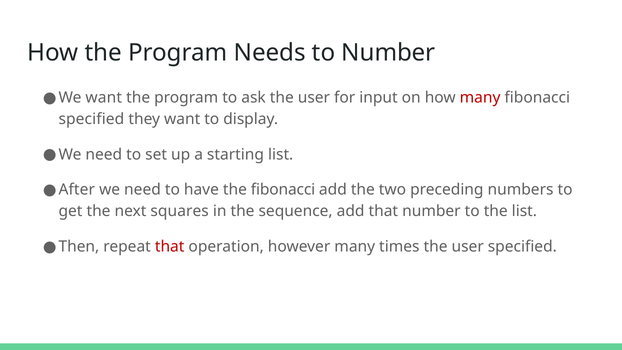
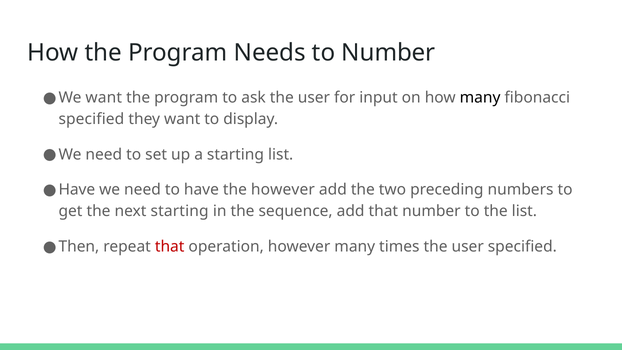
many colour: red -> black (480, 98)
After: After -> Have (77, 190)
the fibonacci: fibonacci -> however (283, 190)
next squares: squares -> starting (180, 211)
